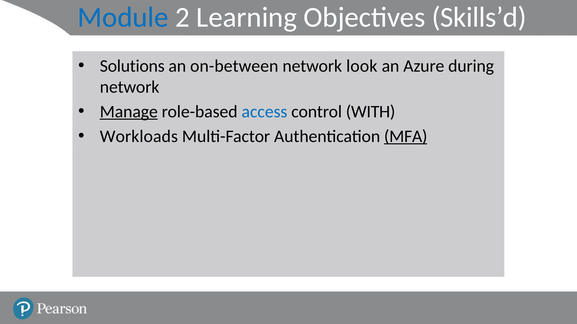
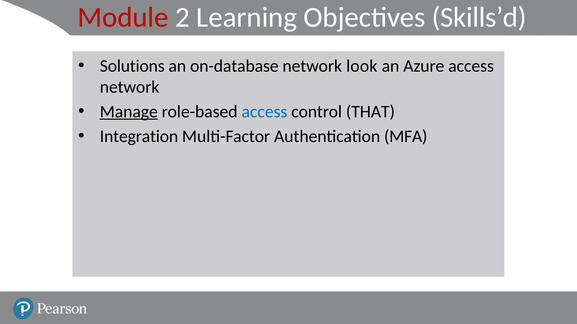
Module colour: blue -> red (123, 17)
on-between: on-between -> on-database (234, 66)
Azure during: during -> access (471, 66)
WITH: WITH -> THAT (370, 112)
Workloads: Workloads -> Integration (139, 137)
MFA underline: present -> none (406, 137)
